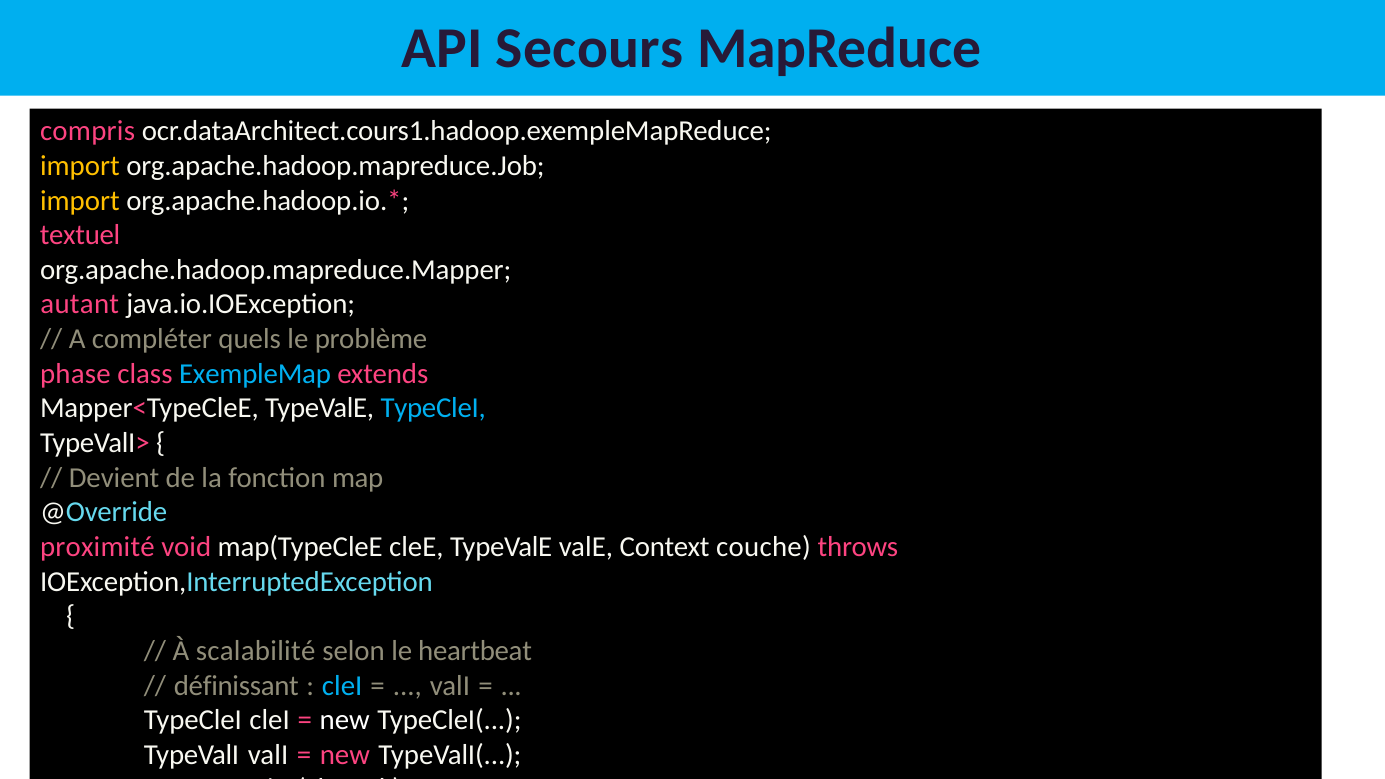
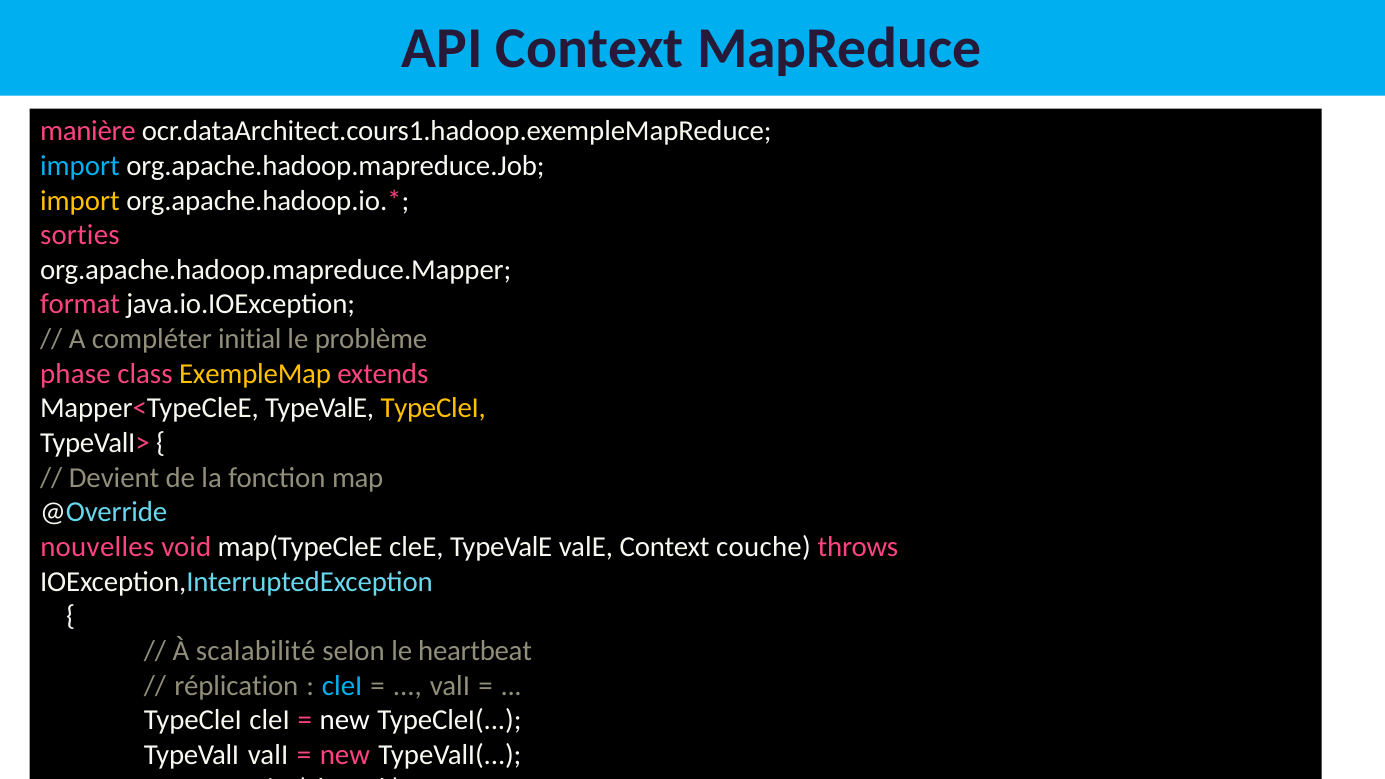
API Secours: Secours -> Context (590, 48)
compris: compris -> manière (88, 131)
import colour: yellow -> light blue (80, 166)
textuel: textuel -> sorties (80, 235)
autant: autant -> format (80, 304)
quels: quels -> initial (250, 339)
ExempleMap colour: light blue -> yellow (255, 374)
TypeCleI colour: light blue -> yellow (433, 408)
proximité: proximité -> nouvelles (97, 547)
définissant: définissant -> réplication (236, 686)
